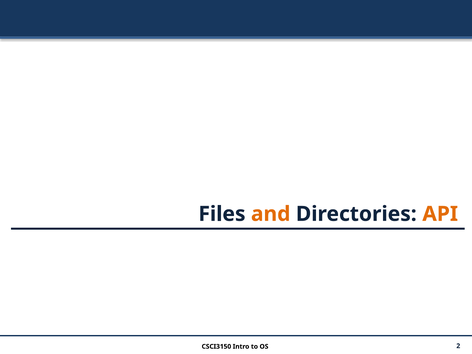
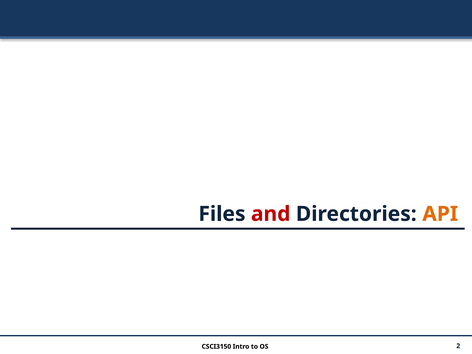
and colour: orange -> red (271, 214)
